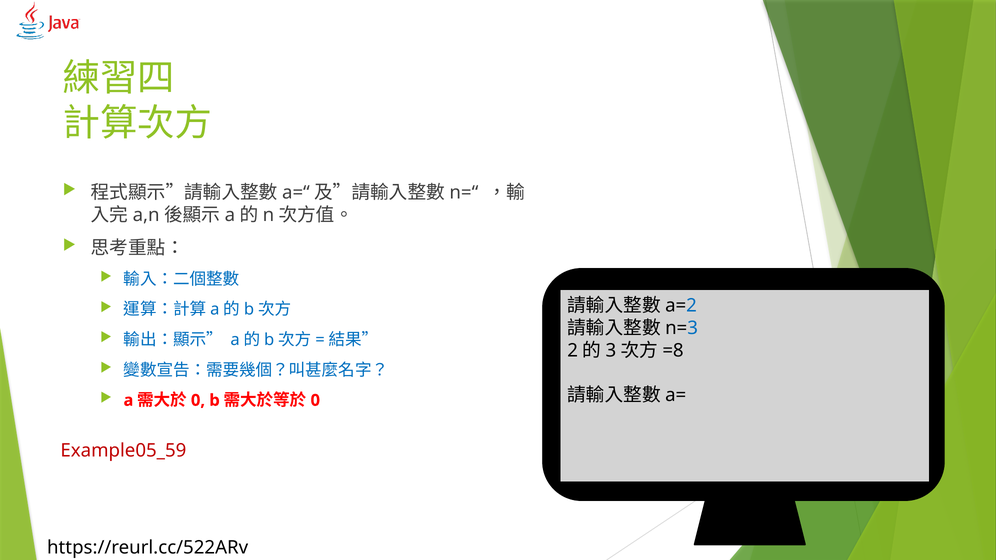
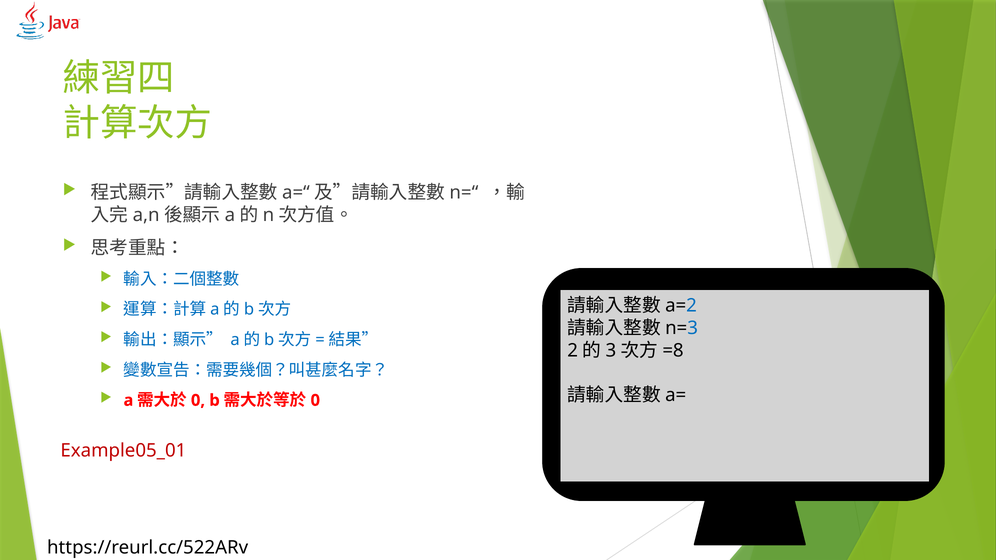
Example05_59: Example05_59 -> Example05_01 (123, 451)
